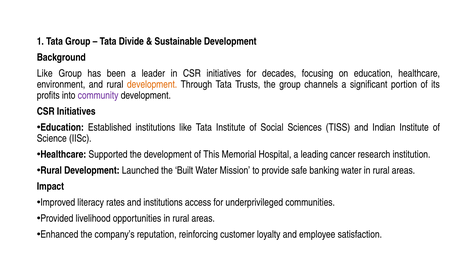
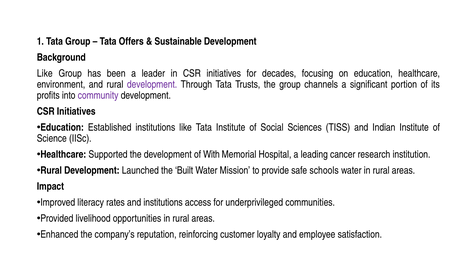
Divide: Divide -> Offers (131, 41)
development colour: orange -> purple (152, 84)
This: This -> With (211, 154)
banking: banking -> schools (324, 170)
